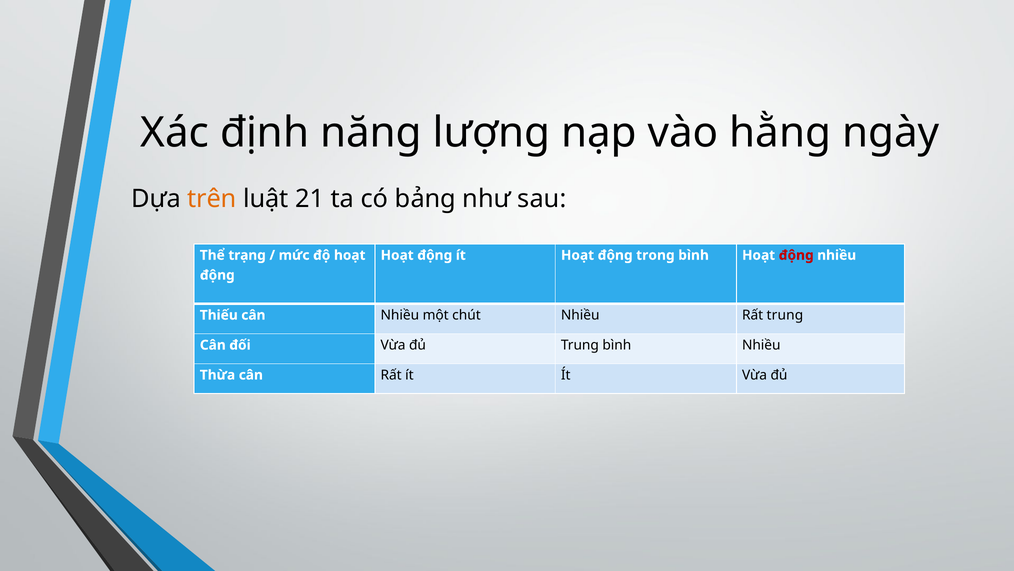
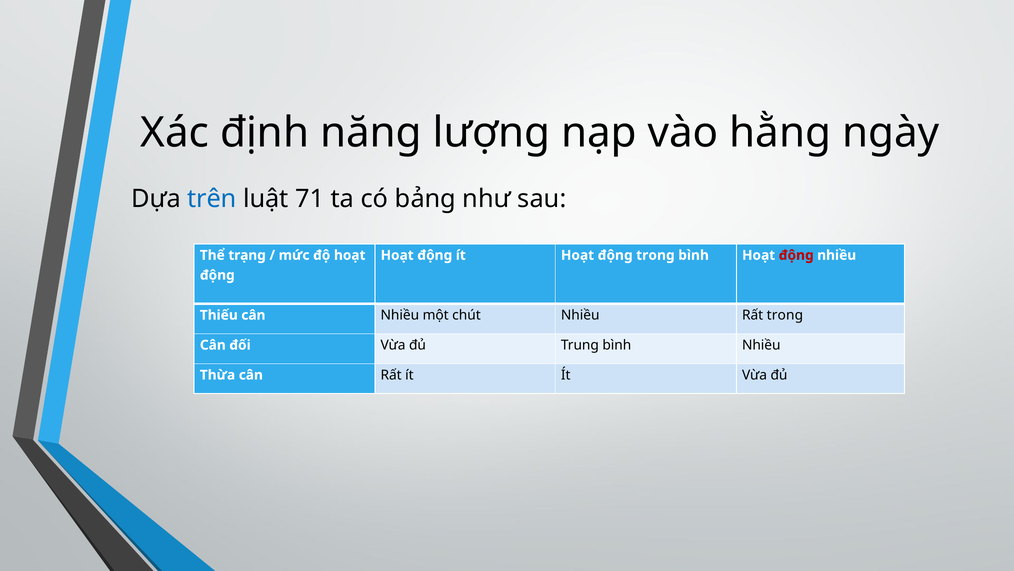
trên colour: orange -> blue (212, 199)
21: 21 -> 71 (310, 199)
Rất trung: trung -> trong (785, 315)
